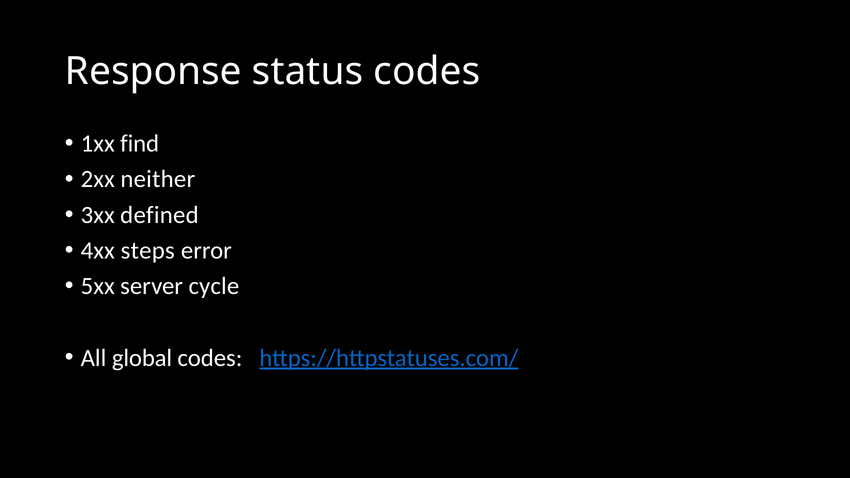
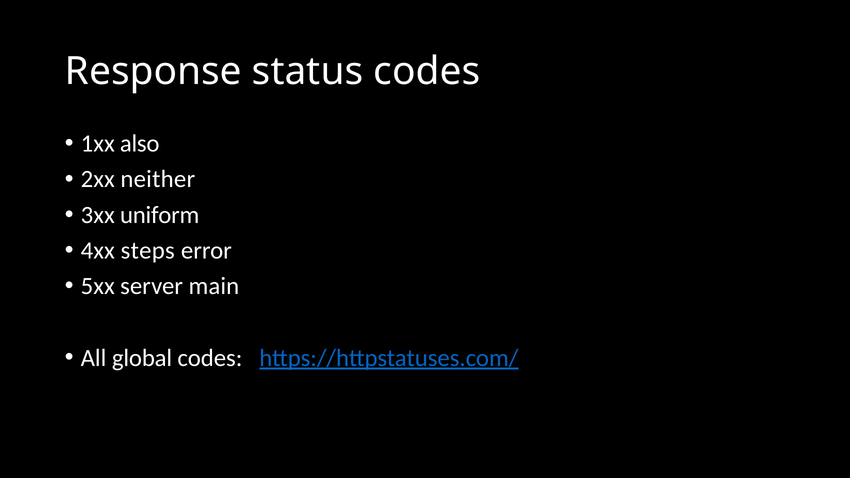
find: find -> also (140, 144)
defined: defined -> uniform (160, 215)
cycle: cycle -> main (214, 286)
